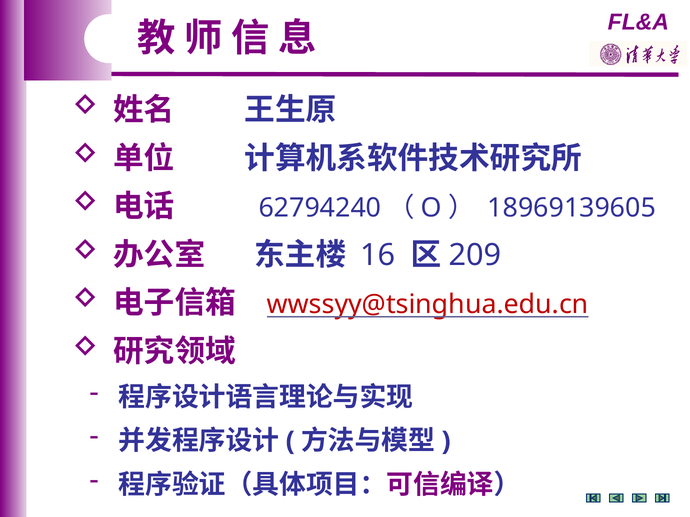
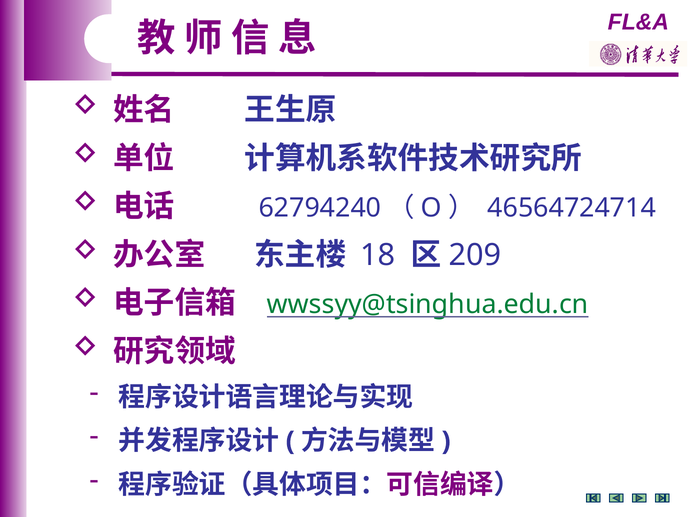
18969139605: 18969139605 -> 46564724714 (572, 208)
16: 16 -> 18 (378, 255)
wwssyy@tsinghua.edu.cn colour: red -> green (428, 305)
